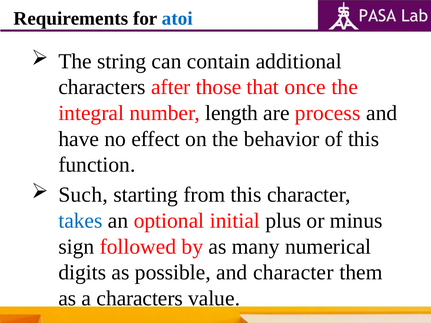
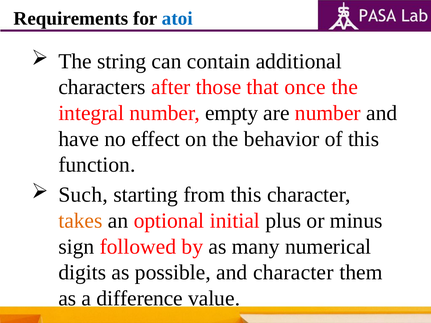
length: length -> empty (232, 113)
are process: process -> number (328, 113)
takes colour: blue -> orange (80, 221)
a characters: characters -> difference (140, 298)
